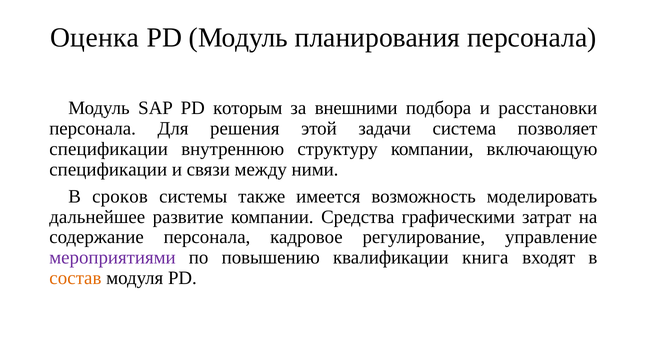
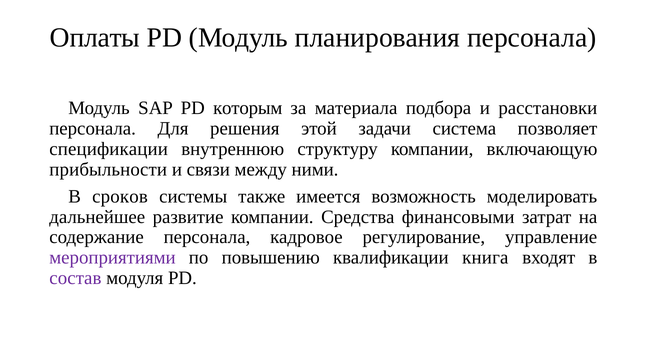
Оценка: Оценка -> Оплаты (95, 38)
внешними: внешними -> материала (356, 108)
спецификации: спецификации -> прибыльности (108, 169)
графическими: графическими -> финансовыми (458, 217)
состав colour: orange -> purple (75, 278)
